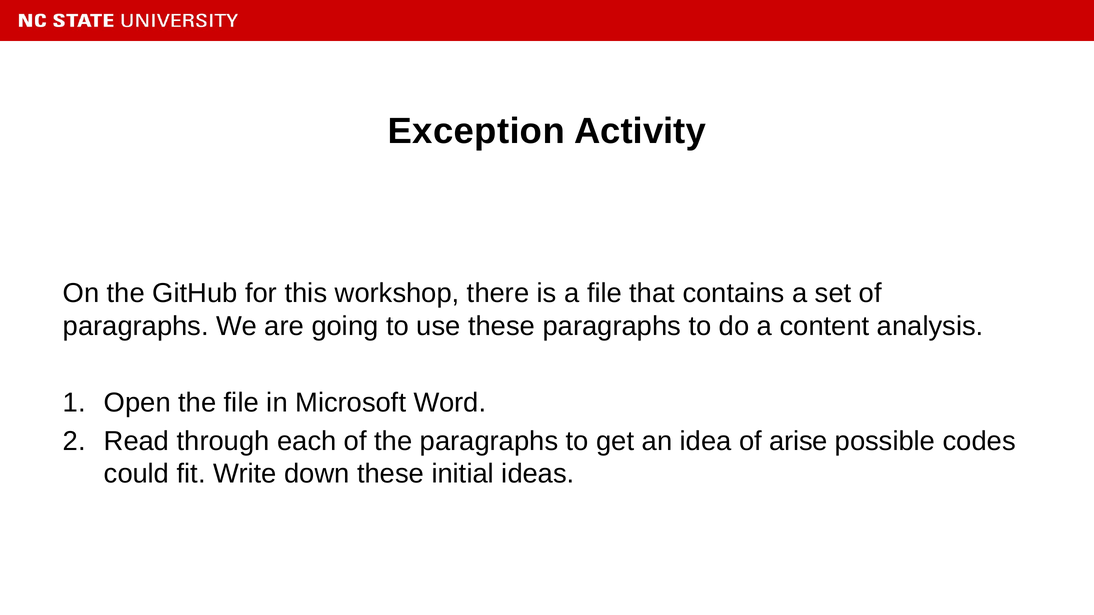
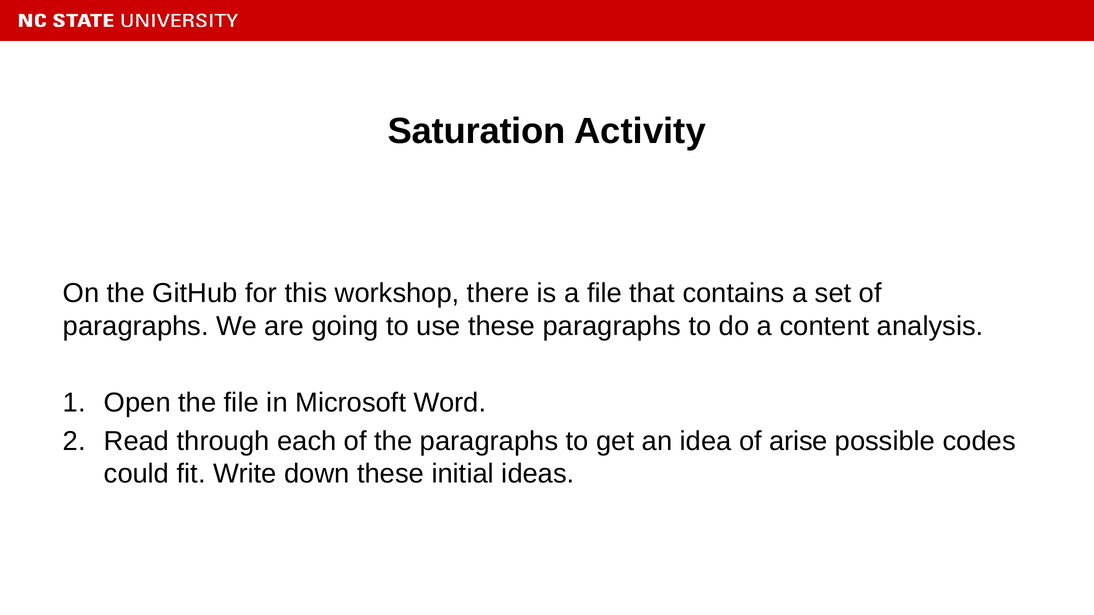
Exception: Exception -> Saturation (477, 131)
